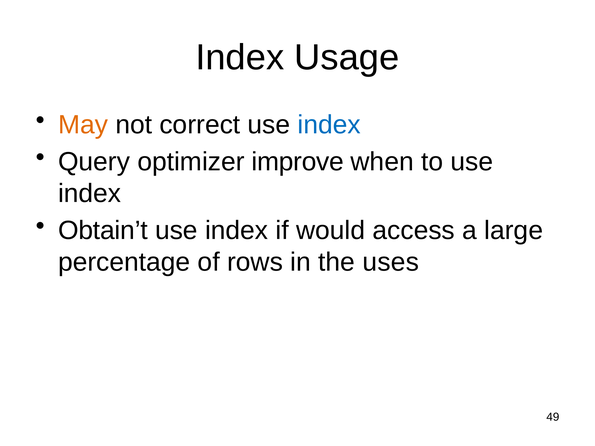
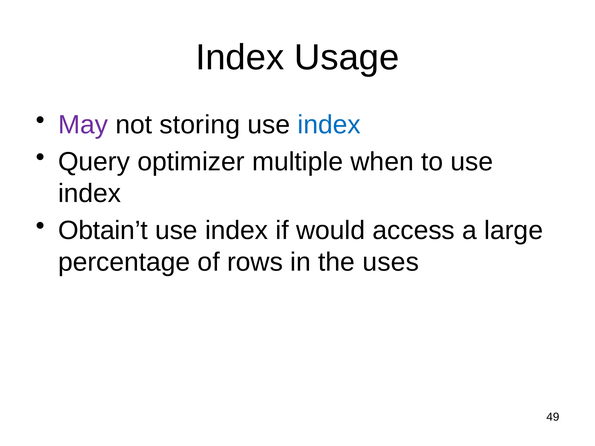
May colour: orange -> purple (83, 125)
correct: correct -> storing (200, 125)
improve: improve -> multiple (298, 162)
